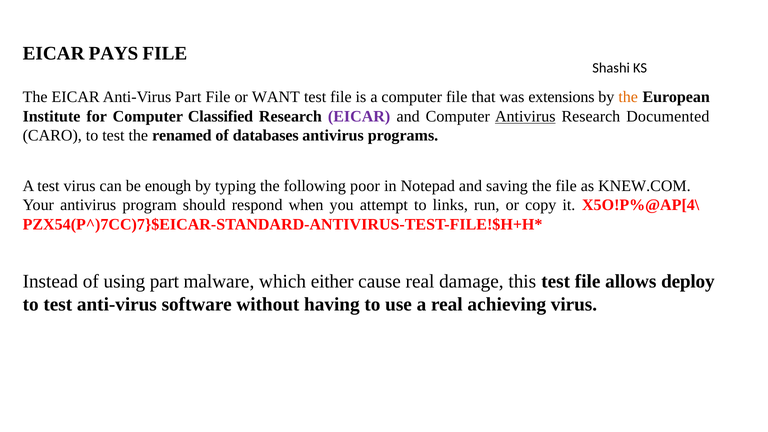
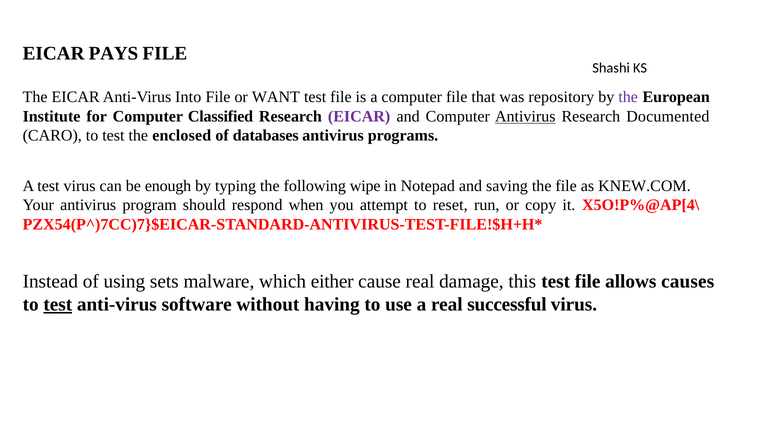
Anti-Virus Part: Part -> Into (188, 97)
extensions: extensions -> repository (561, 97)
the colour: orange -> purple (628, 97)
renamed: renamed -> enclosed (182, 136)
poor: poor -> wipe (365, 186)
links: links -> reset (450, 205)
using part: part -> sets (164, 281)
deploy: deploy -> causes (688, 281)
test underline: none -> present (58, 304)
achieving: achieving -> successful (507, 304)
